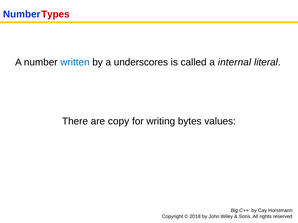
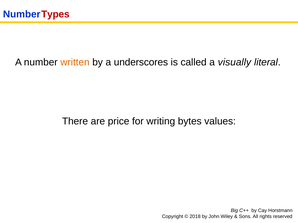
written colour: blue -> orange (75, 62)
internal: internal -> visually (234, 62)
copy: copy -> price (119, 122)
